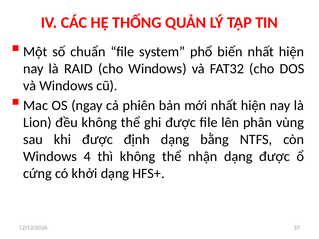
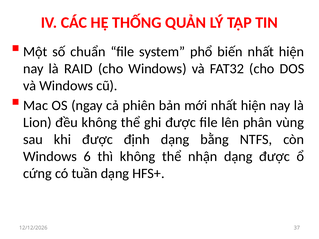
4: 4 -> 6 (87, 157)
khởi: khởi -> tuần (85, 174)
